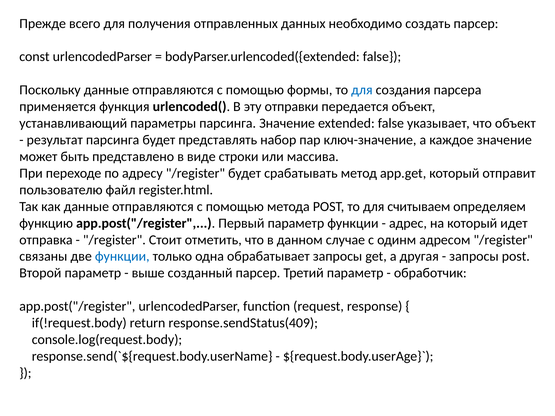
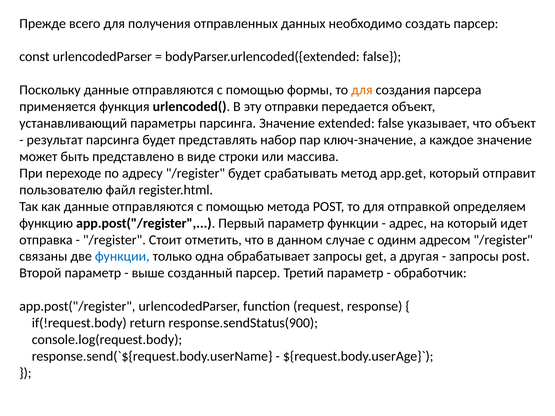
для colour: blue -> orange (362, 90)
считываем: считываем -> отправкой (419, 207)
response.sendStatus(409: response.sendStatus(409 -> response.sendStatus(900 (243, 323)
